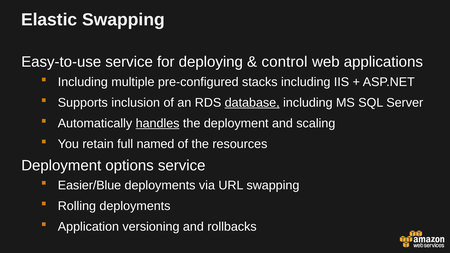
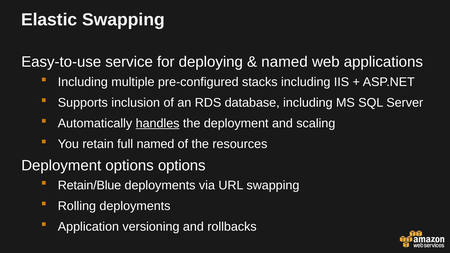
control: control -> named (285, 62)
database underline: present -> none (252, 103)
options service: service -> options (182, 166)
Easier/Blue: Easier/Blue -> Retain/Blue (90, 186)
